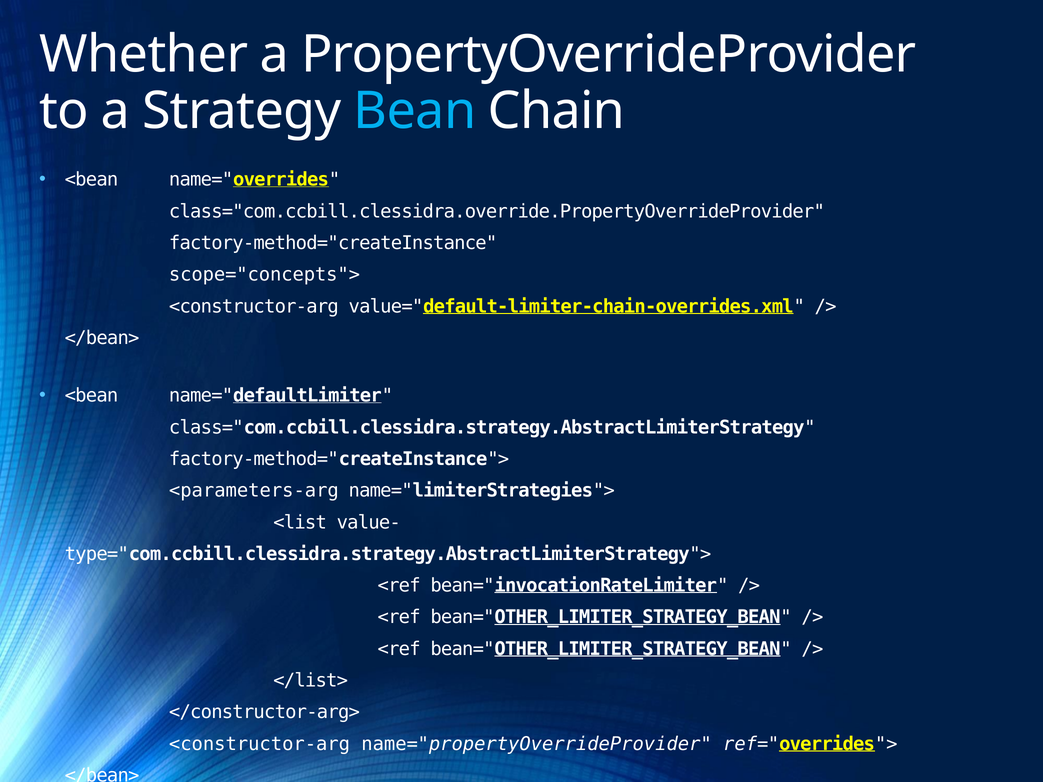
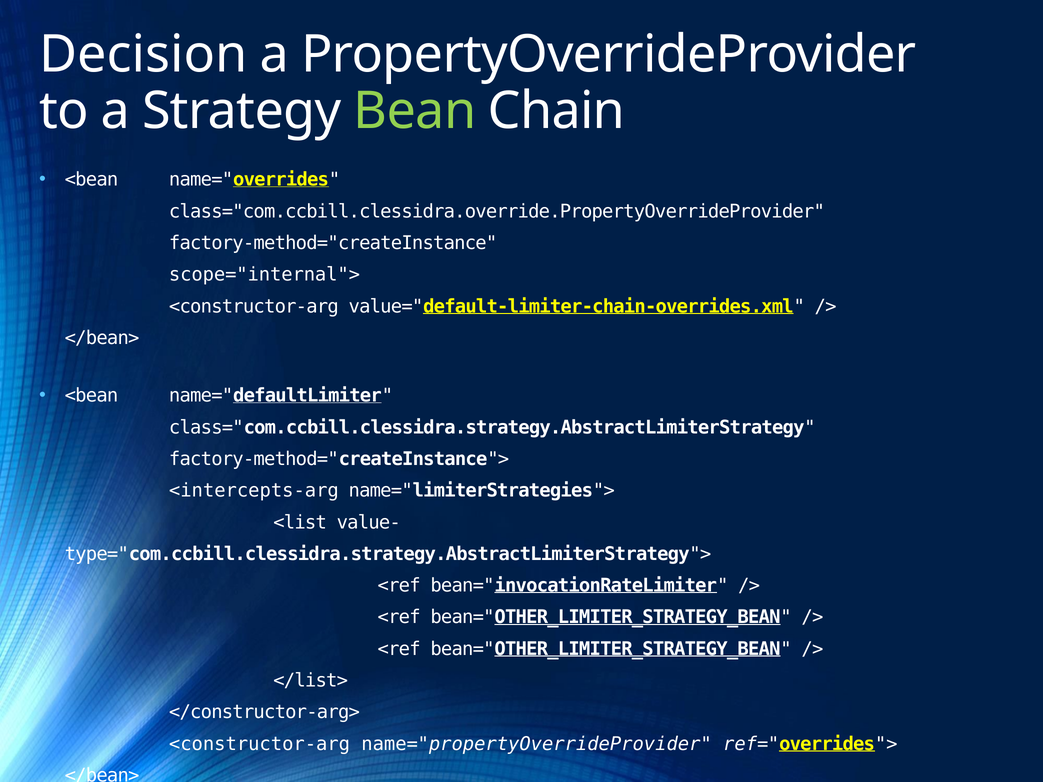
Whether: Whether -> Decision (143, 55)
Bean colour: light blue -> light green (415, 111)
scope="concepts">: scope="concepts"> -> scope="internal"> (265, 275)
<parameters-arg: <parameters-arg -> <intercepts-arg (254, 491)
